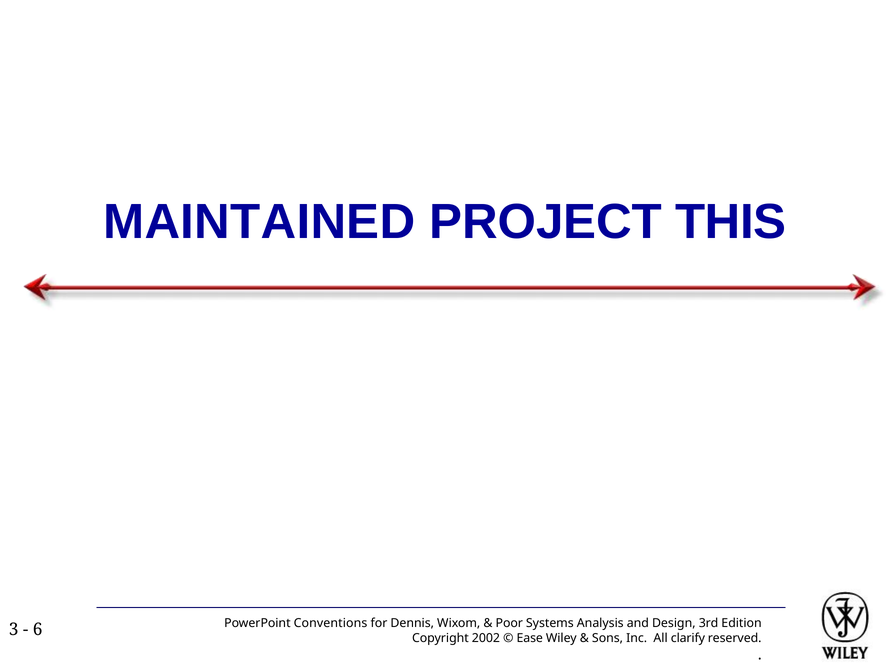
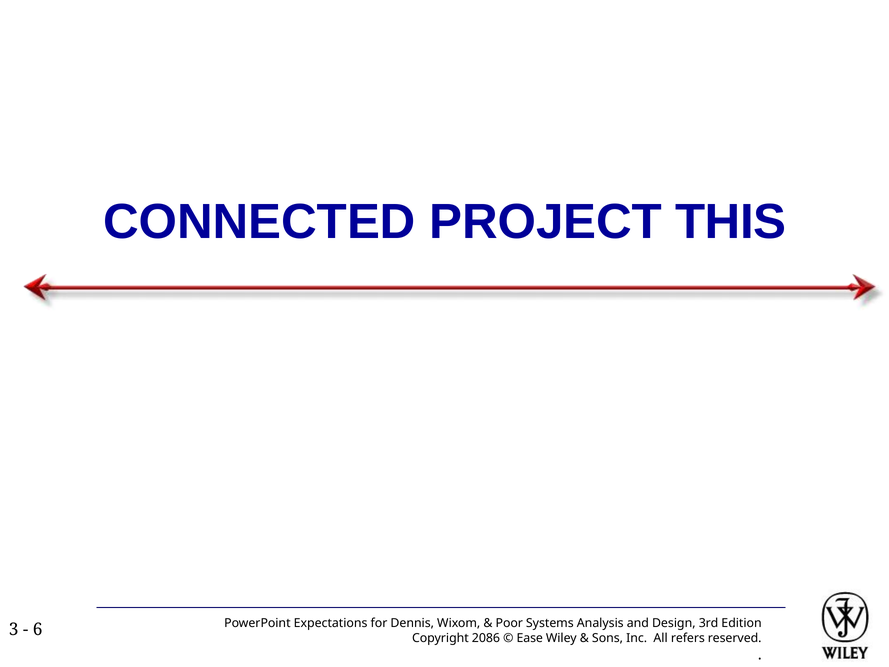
MAINTAINED: MAINTAINED -> CONNECTED (259, 222)
Conventions: Conventions -> Expectations (331, 623)
2002: 2002 -> 2086 (486, 638)
clarify: clarify -> refers (688, 638)
